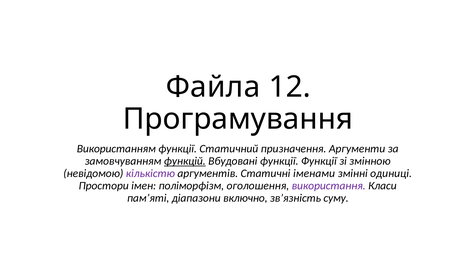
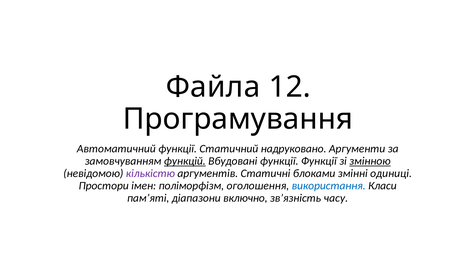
Використанням: Використанням -> Автоматичний (116, 149)
призначення: призначення -> надруковано (294, 149)
змінною underline: none -> present (370, 161)
іменами: іменами -> блоками (314, 173)
використання colour: purple -> blue (329, 185)
суму: суму -> часу (336, 198)
